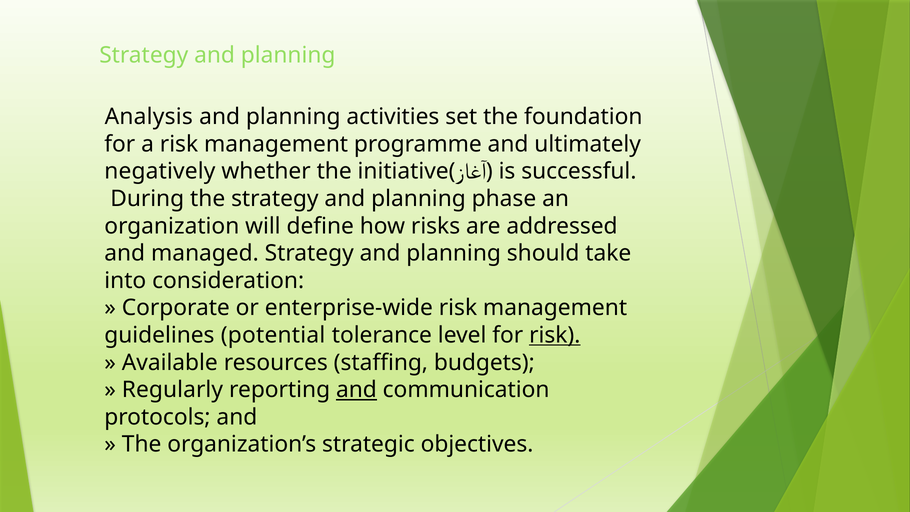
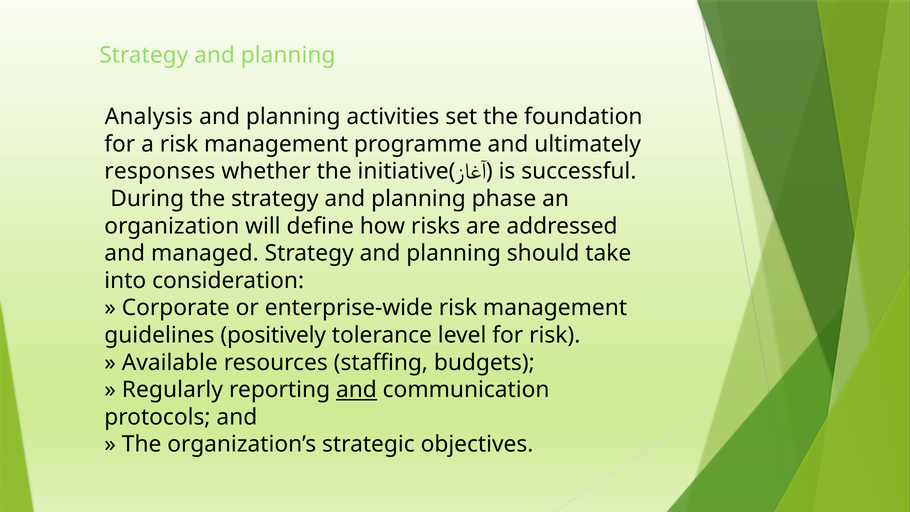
negatively: negatively -> responses (160, 171)
potential: potential -> positively (273, 335)
risk underline: present -> none (555, 335)
